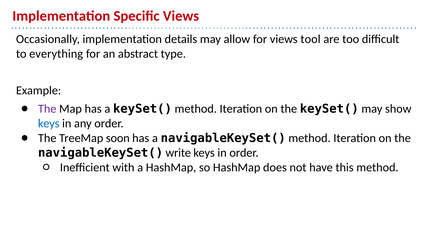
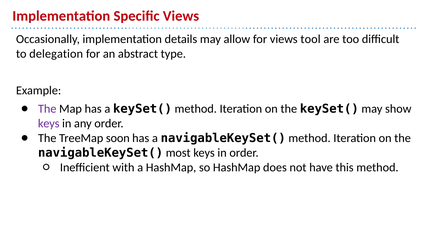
everything: everything -> delegation (56, 54)
keys colour: blue -> purple (49, 123)
write: write -> most (178, 153)
